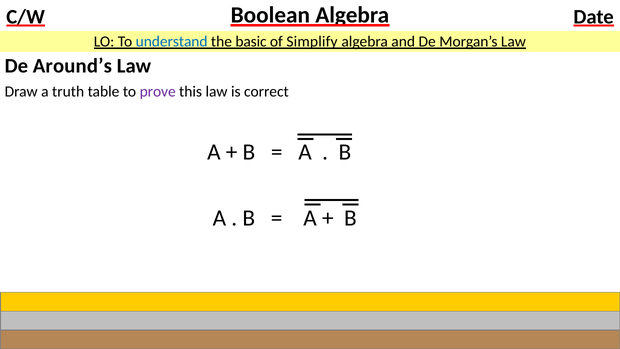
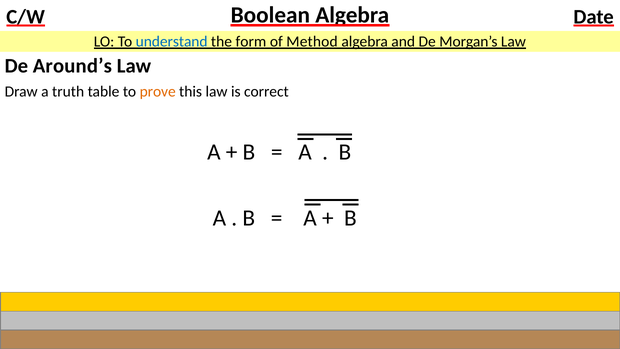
basic: basic -> form (251, 42)
Simplify: Simplify -> Method (312, 42)
prove colour: purple -> orange (158, 92)
